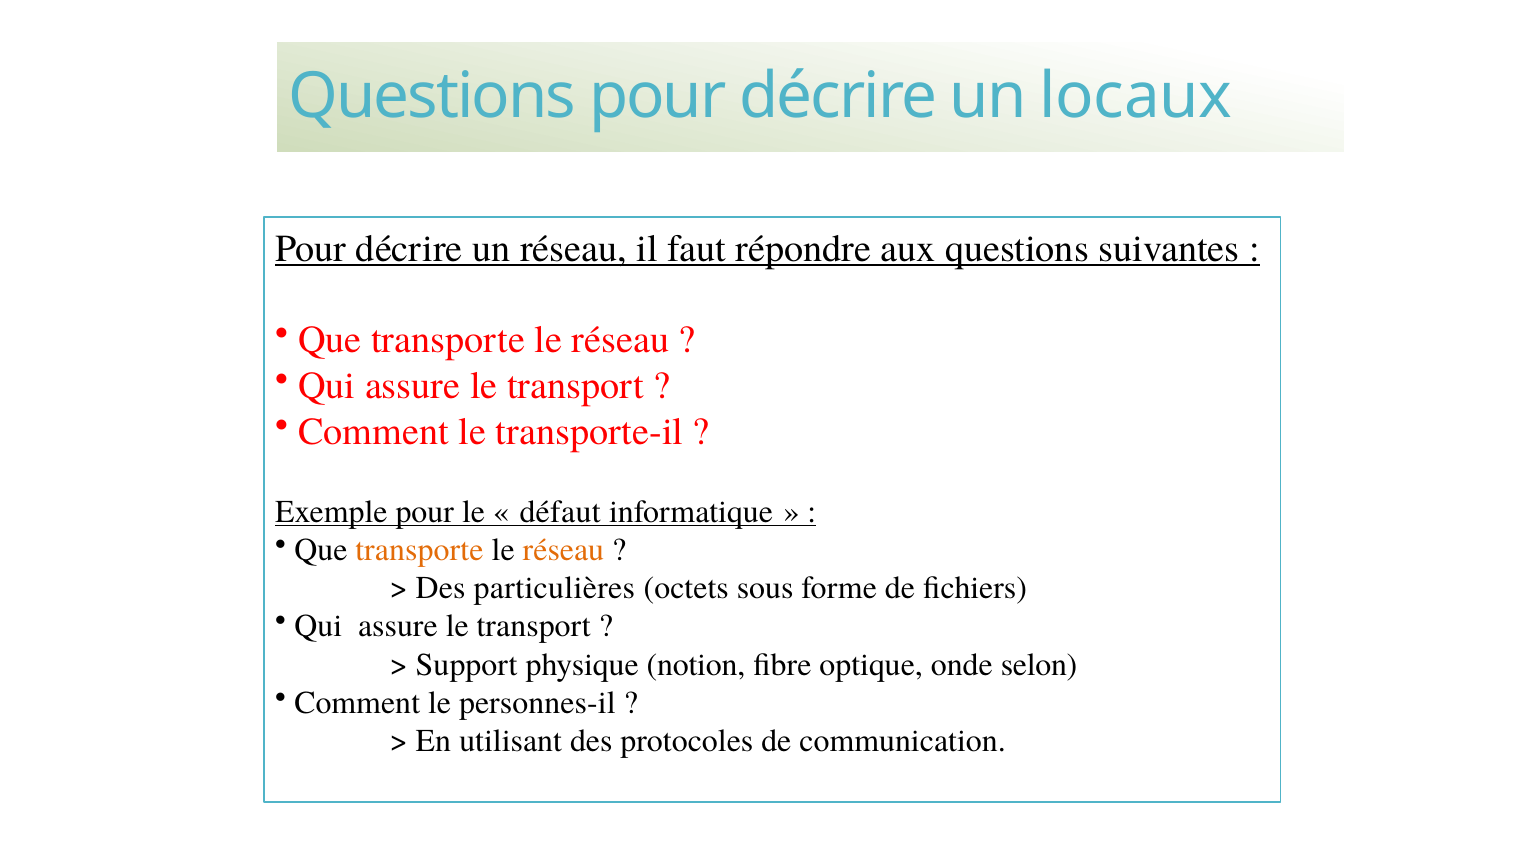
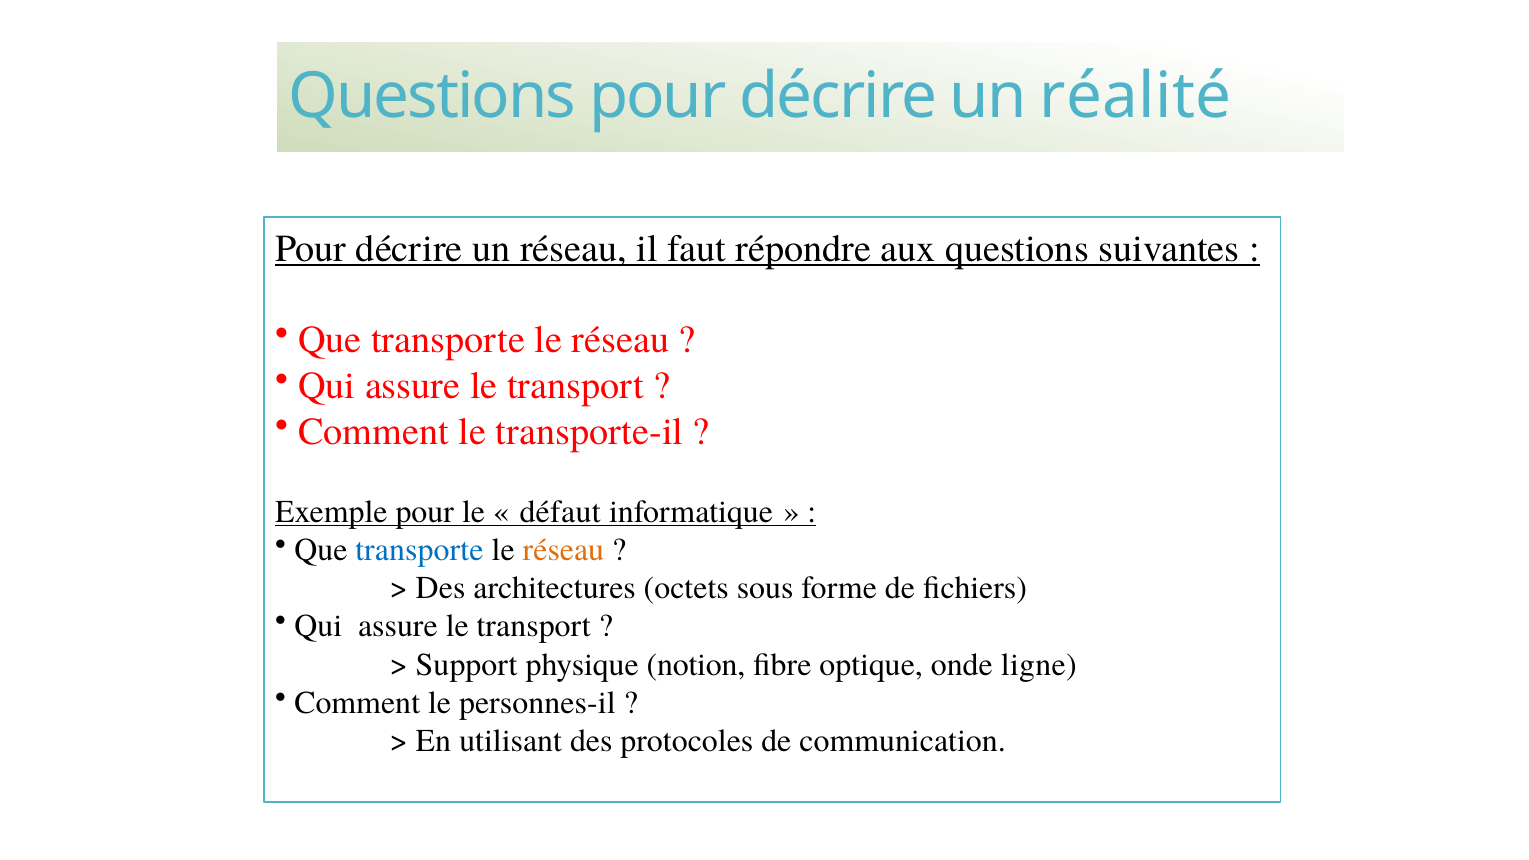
locaux: locaux -> réalité (1136, 97)
transporte colour: orange -> blue (419, 550)
particulières: particulières -> architectures (555, 588)
selon: selon -> ligne (1039, 665)
